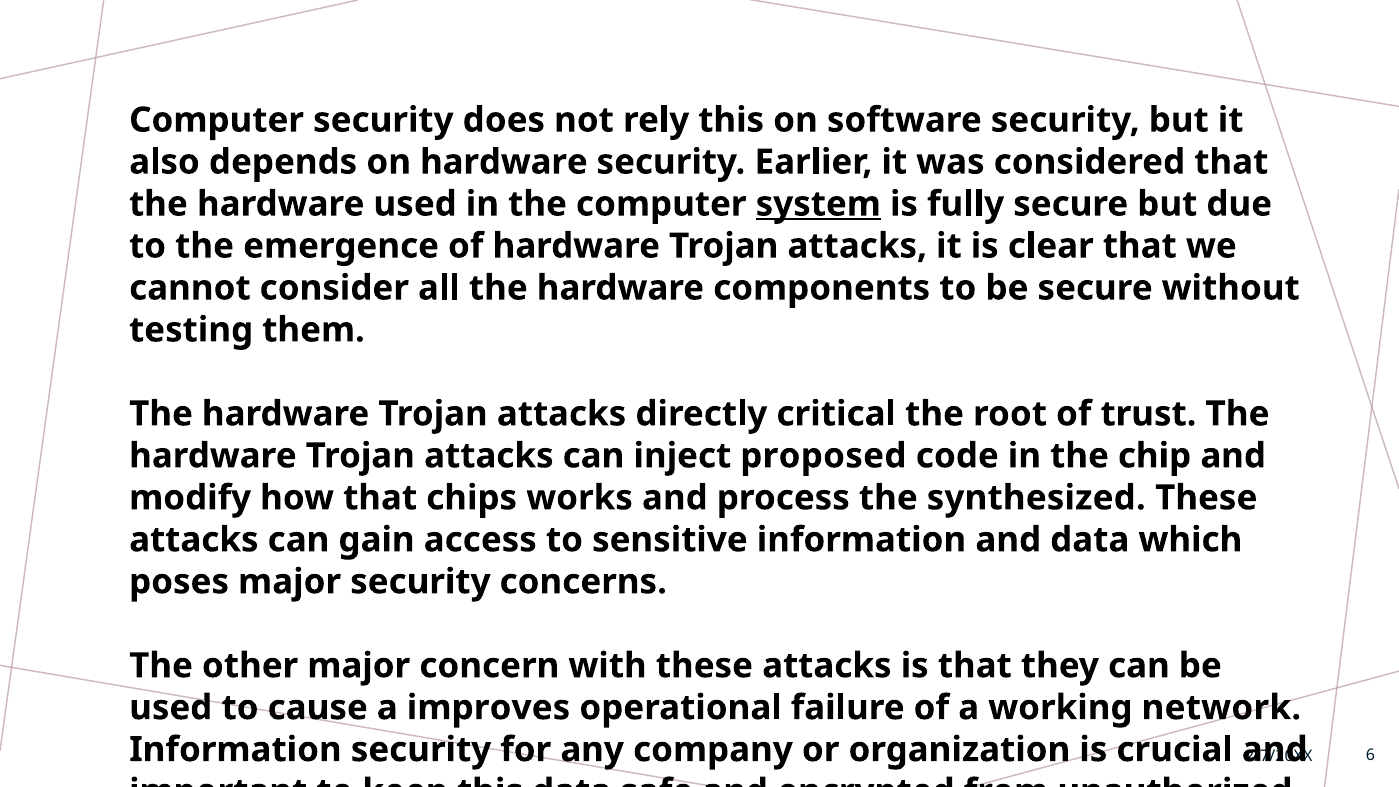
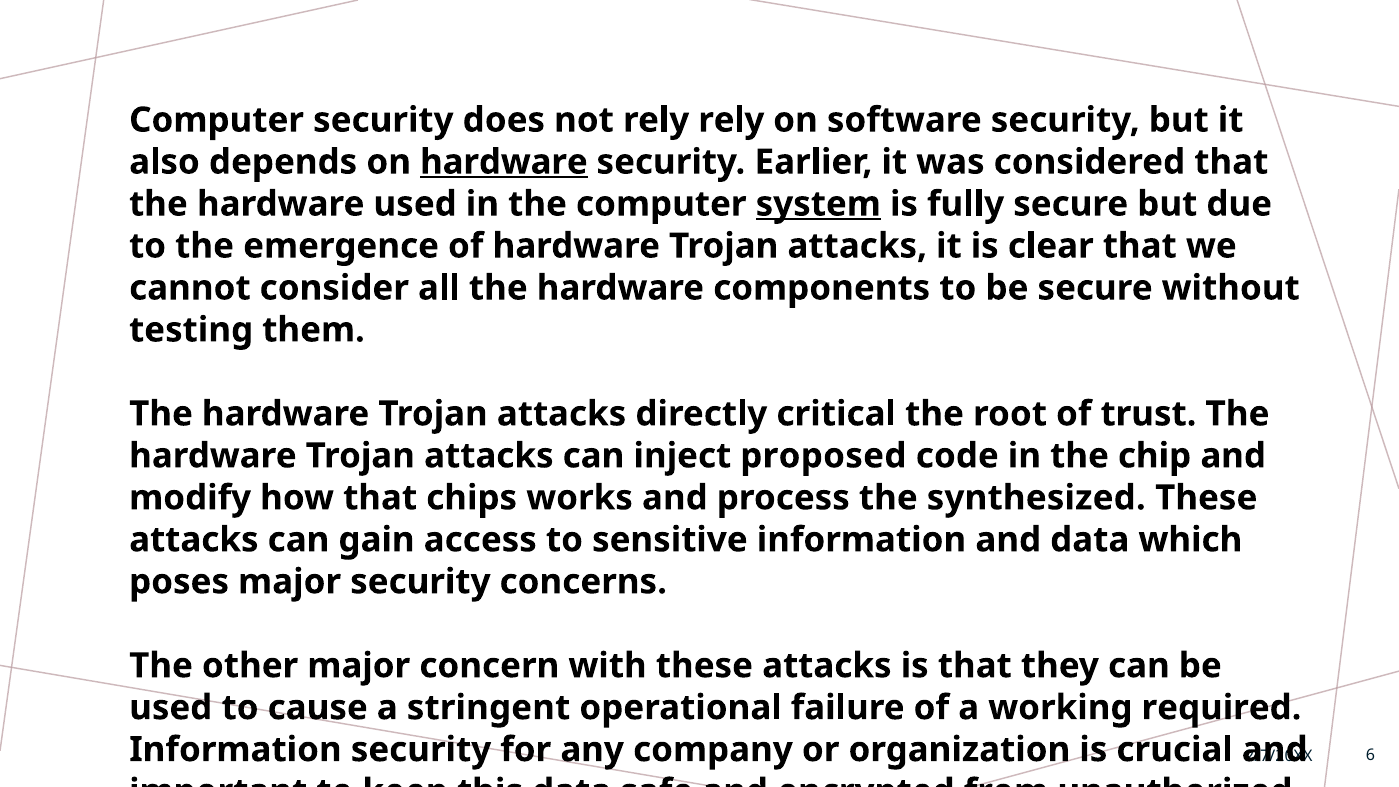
rely this: this -> rely (731, 120)
hardware underline: none -> present (504, 162)
improves: improves -> stringent (489, 708)
network: network -> required (1222, 708)
